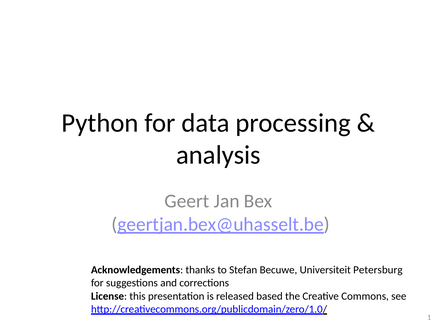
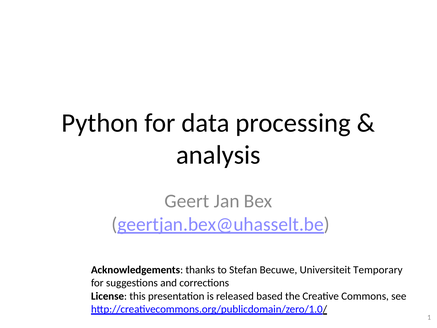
Petersburg: Petersburg -> Temporary (378, 270)
